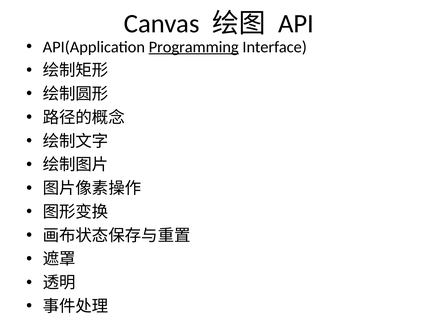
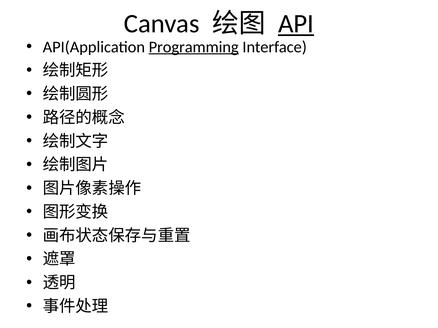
API underline: none -> present (296, 24)
